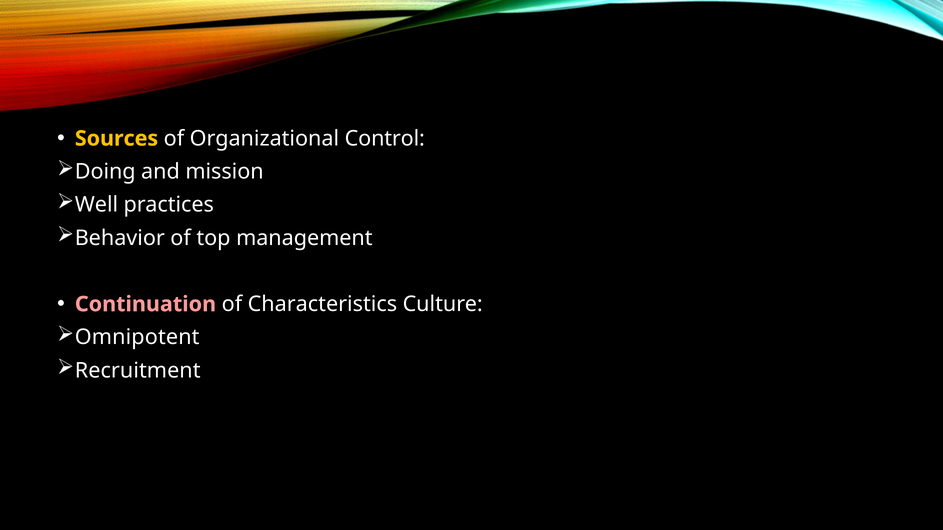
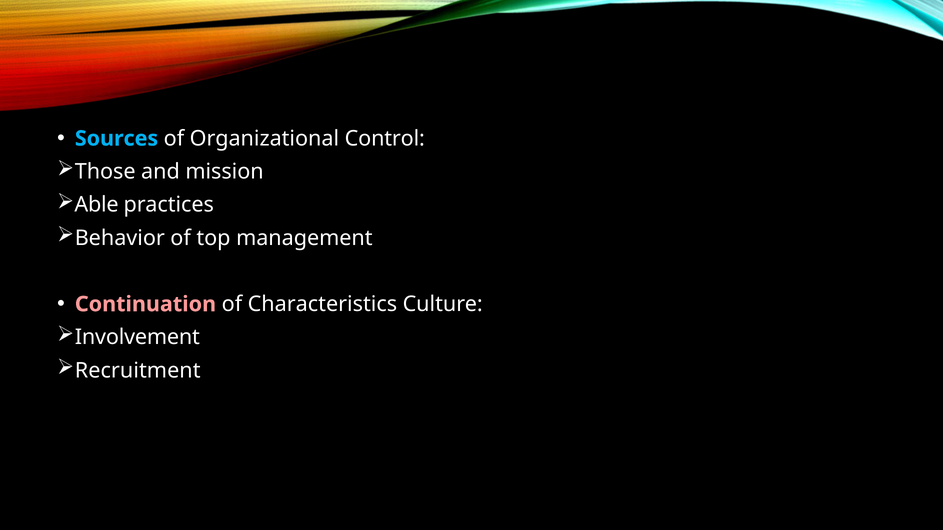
Sources colour: yellow -> light blue (117, 139)
Doing: Doing -> Those (105, 172)
Well: Well -> Able (97, 205)
Omnipotent: Omnipotent -> Involvement (137, 338)
